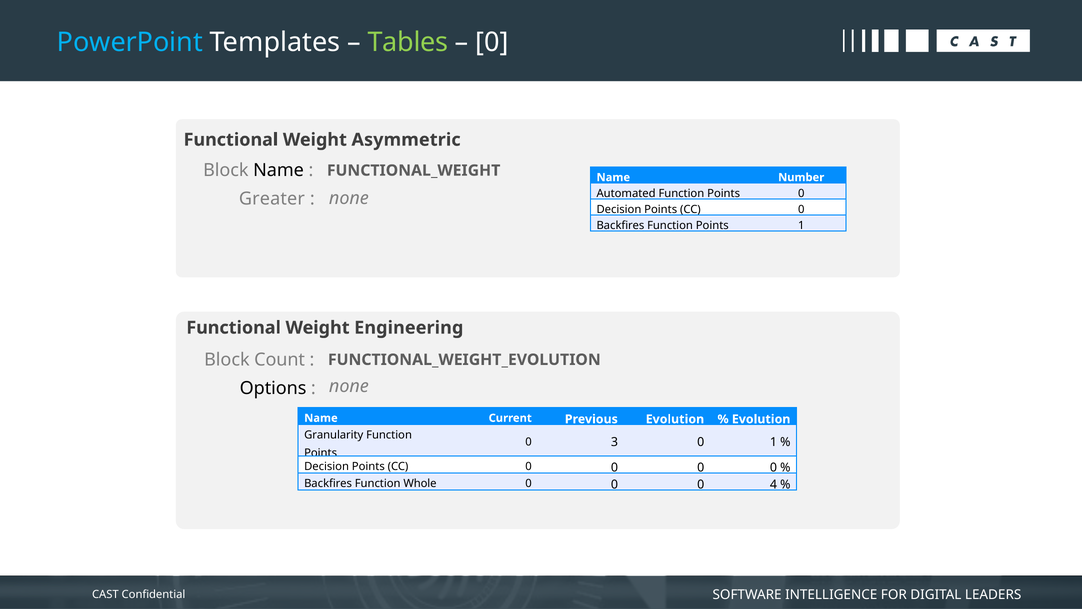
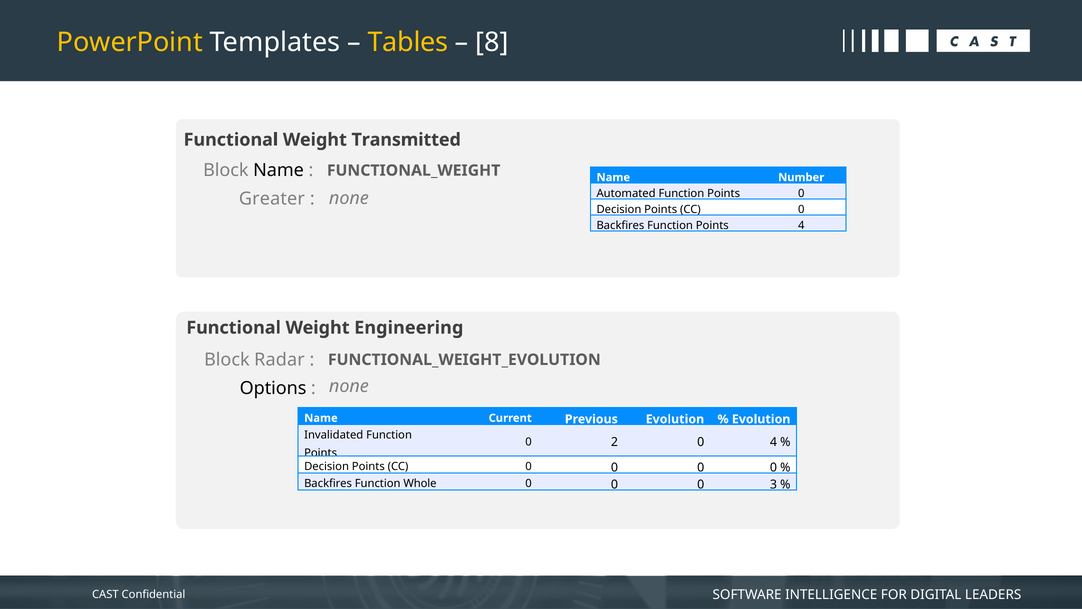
PowerPoint colour: light blue -> yellow (130, 42)
Tables colour: light green -> yellow (408, 42)
0: 0 -> 8 (492, 42)
Asymmetric: Asymmetric -> Transmitted (406, 140)
Points 1: 1 -> 4 (801, 225)
Count: Count -> Radar (279, 359)
Granularity: Granularity -> Invalidated (334, 435)
3: 3 -> 2 (614, 442)
0 1: 1 -> 4 (774, 442)
4: 4 -> 3 (774, 484)
